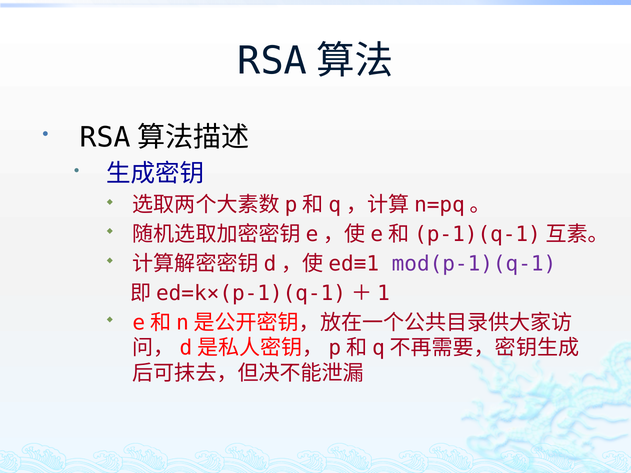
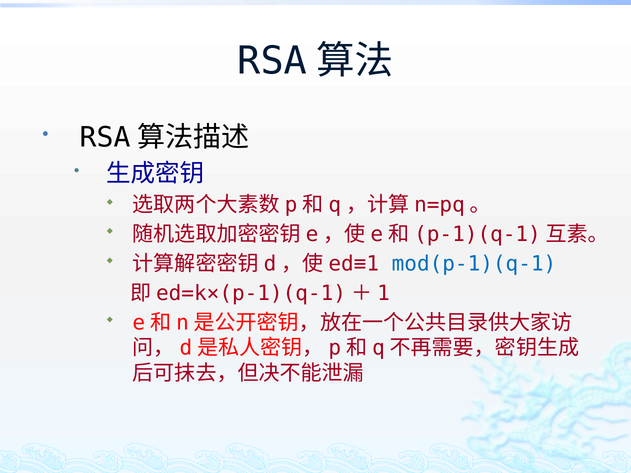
mod(p-1)(q-1 colour: purple -> blue (474, 264)
